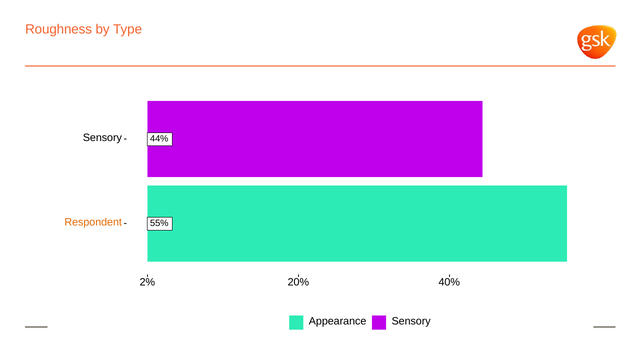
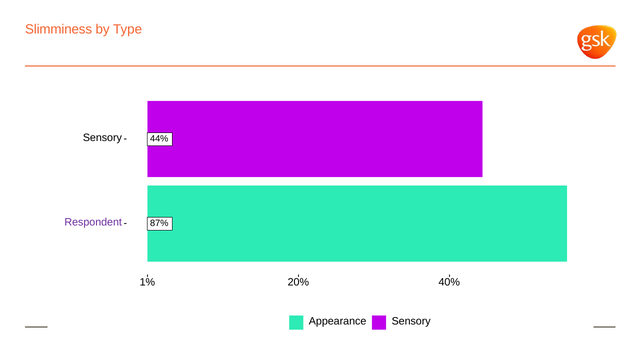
Roughness: Roughness -> Slimminess (59, 29)
Respondent colour: orange -> purple (93, 222)
55%: 55% -> 87% (159, 223)
2%: 2% -> 1% (147, 282)
